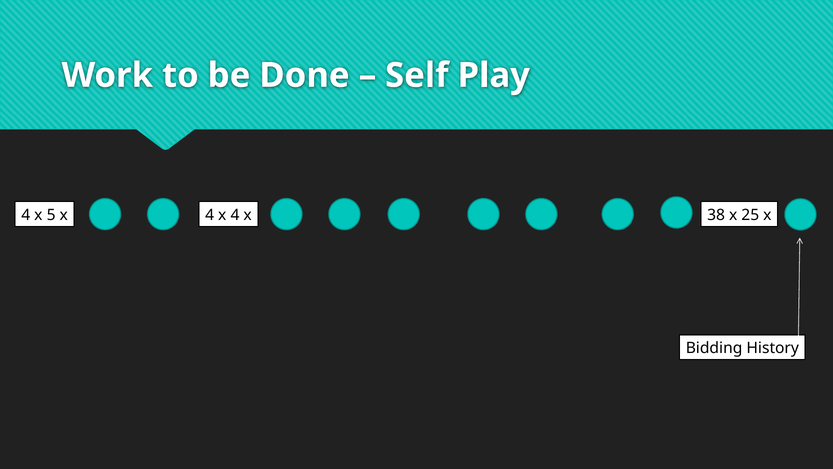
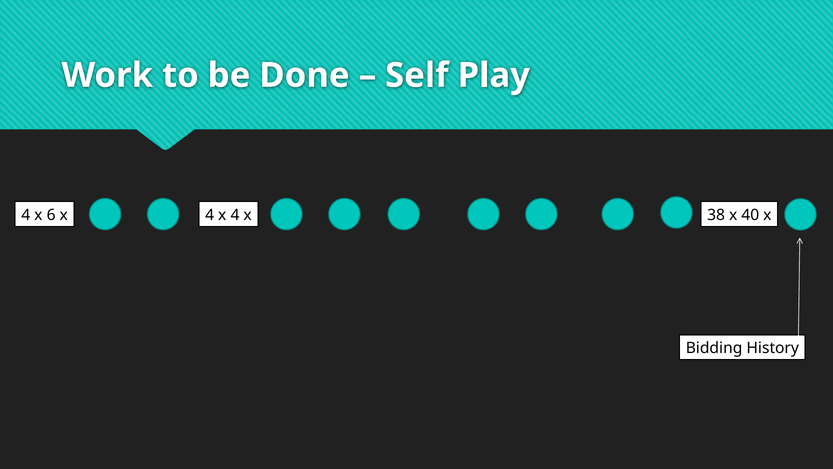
5: 5 -> 6 (51, 215)
25: 25 -> 40 (750, 215)
